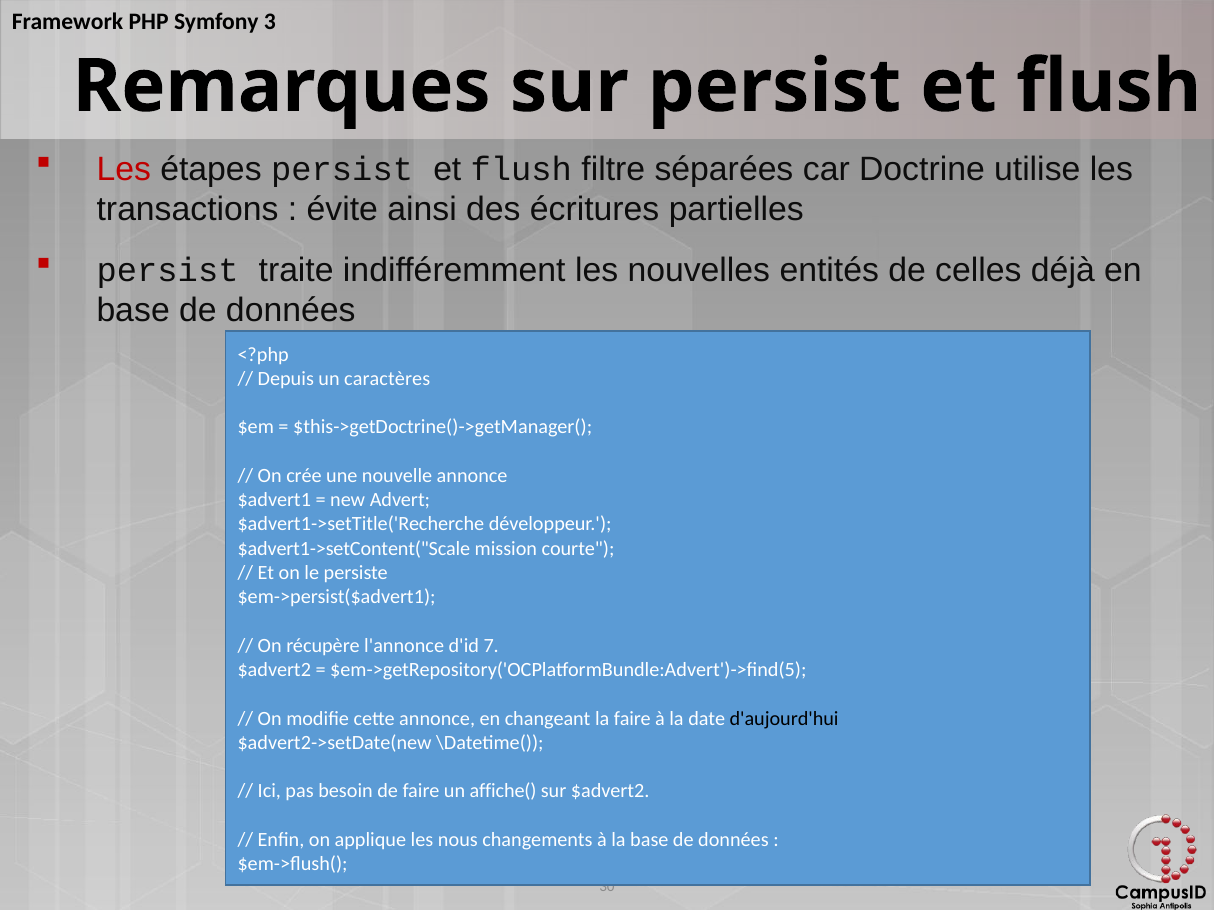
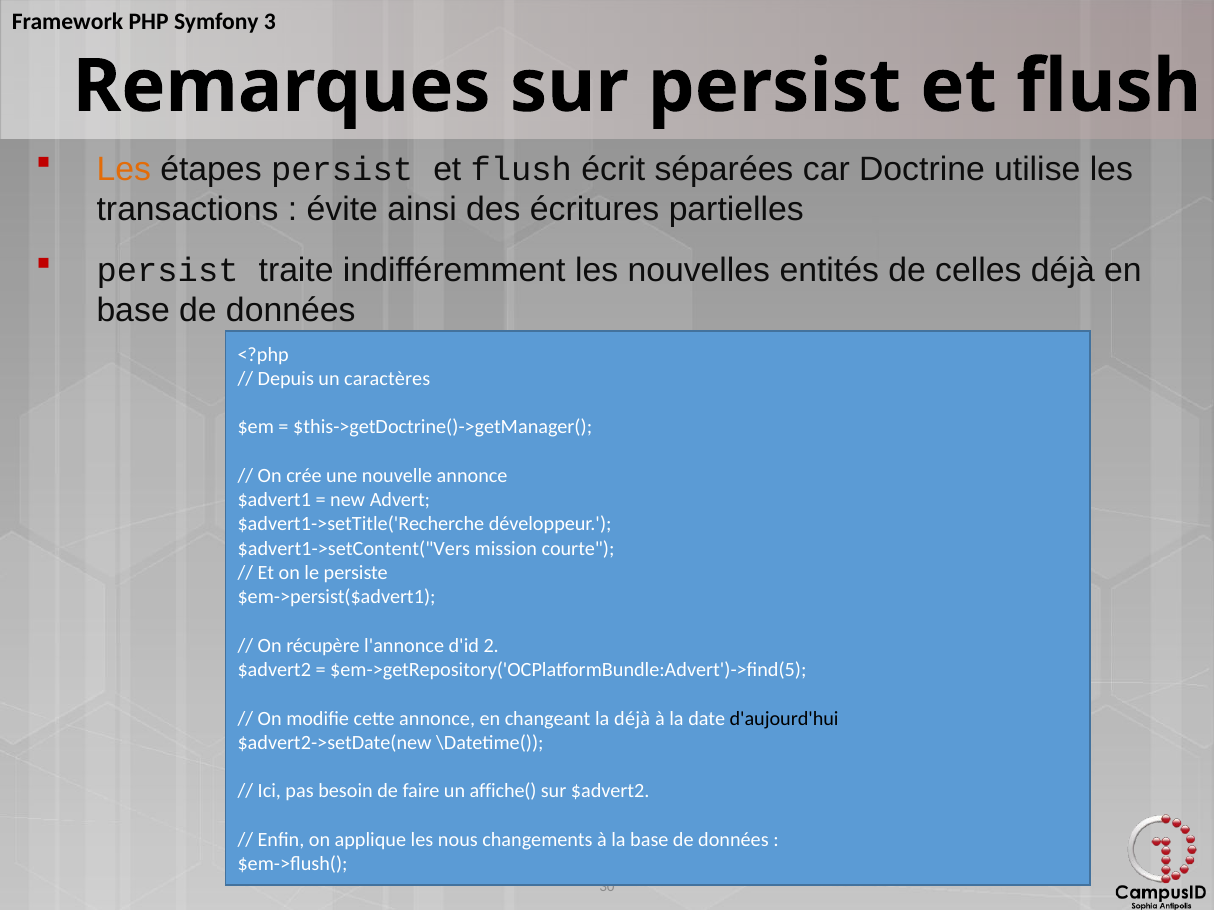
Les colour: red -> orange (124, 169)
filtre: filtre -> écrit (613, 169)
$advert1->setContent("Scale: $advert1->setContent("Scale -> $advert1->setContent("Vers (354, 549)
7: 7 -> 2 (491, 646)
la faire: faire -> déjà (632, 719)
